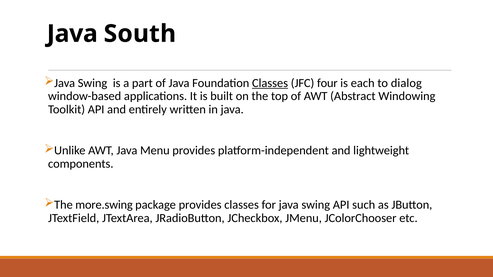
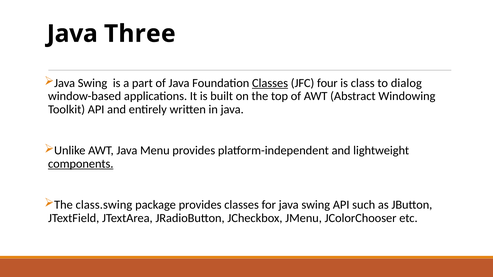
South: South -> Three (140, 34)
each: each -> class (363, 83)
components underline: none -> present (81, 164)
more.swing: more.swing -> class.swing (104, 205)
